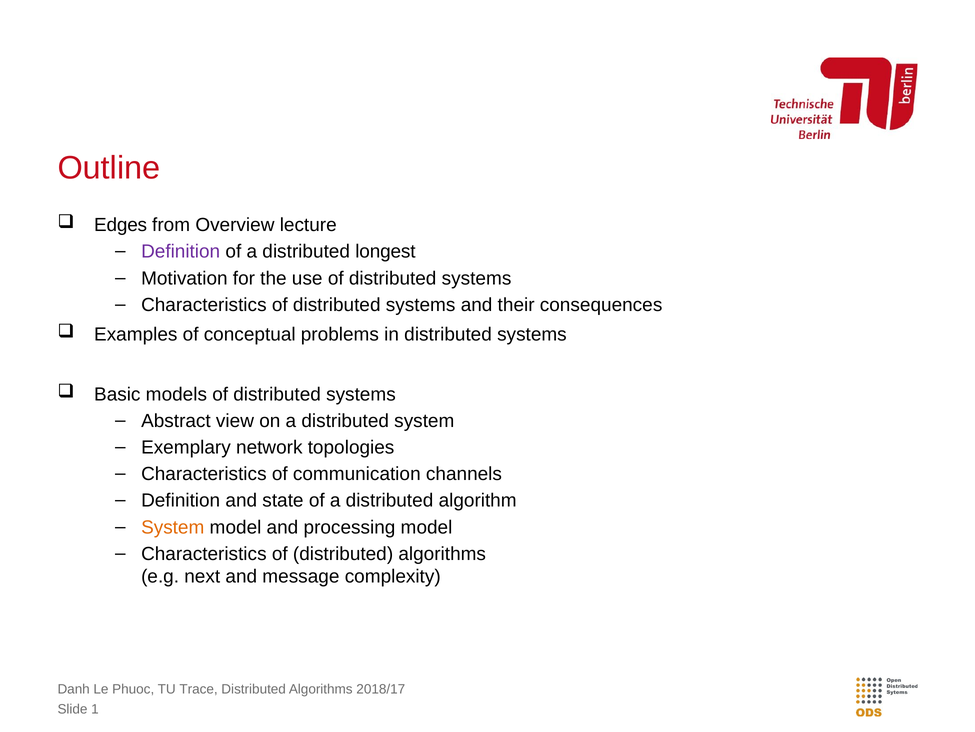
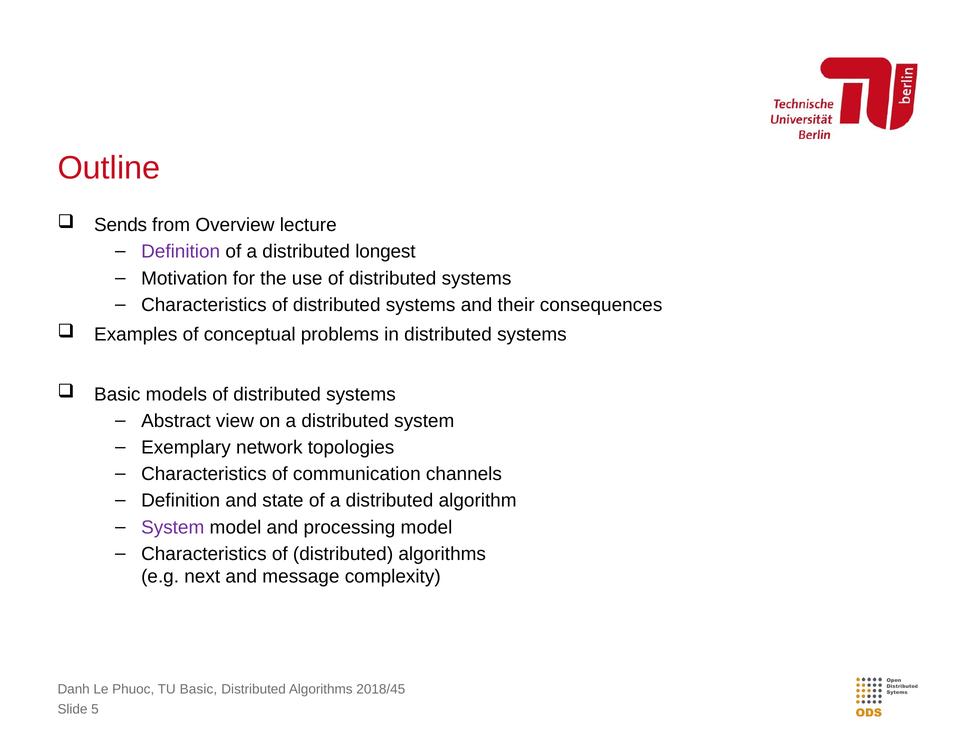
Edges: Edges -> Sends (121, 225)
System colour: orange -> purple (173, 527)
TU Trace: Trace -> Basic (198, 689)
2018/17: 2018/17 -> 2018/45 (381, 689)
1: 1 -> 5 (95, 708)
